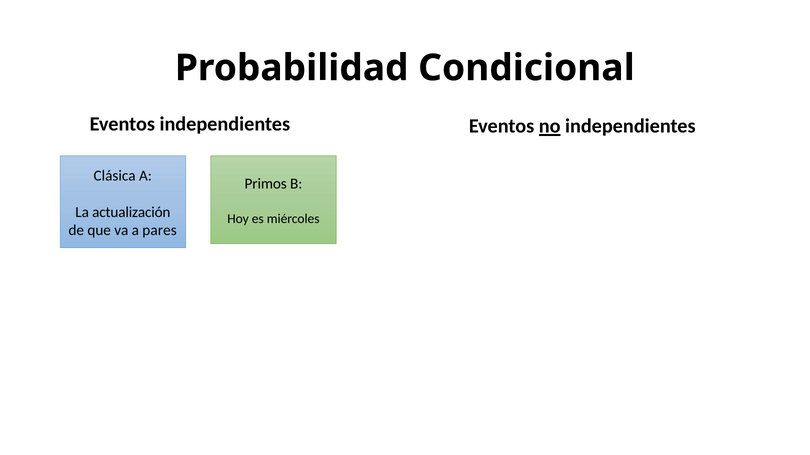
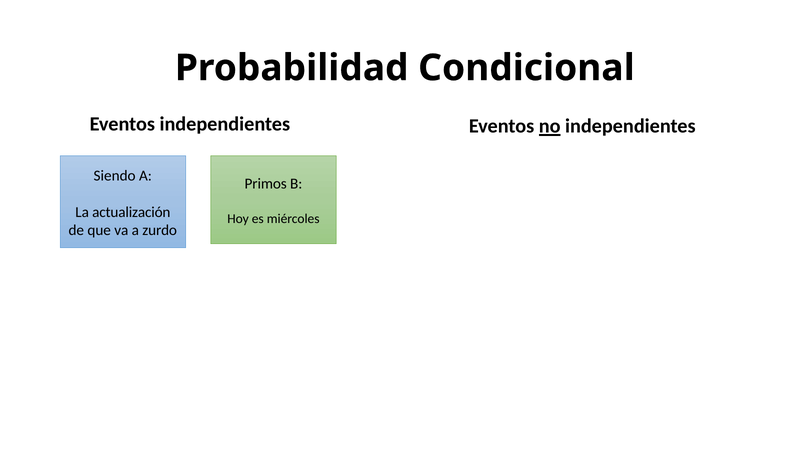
Clásica: Clásica -> Siendo (115, 176)
pares: pares -> zurdo (160, 231)
